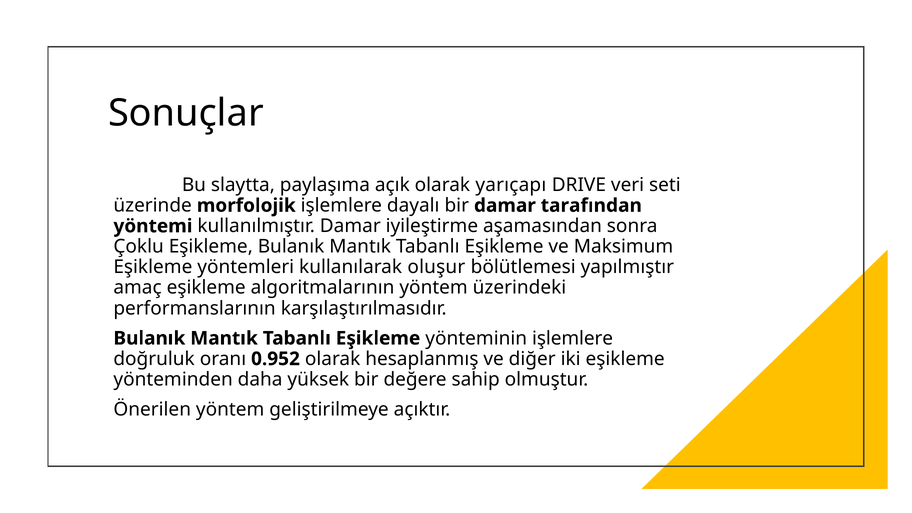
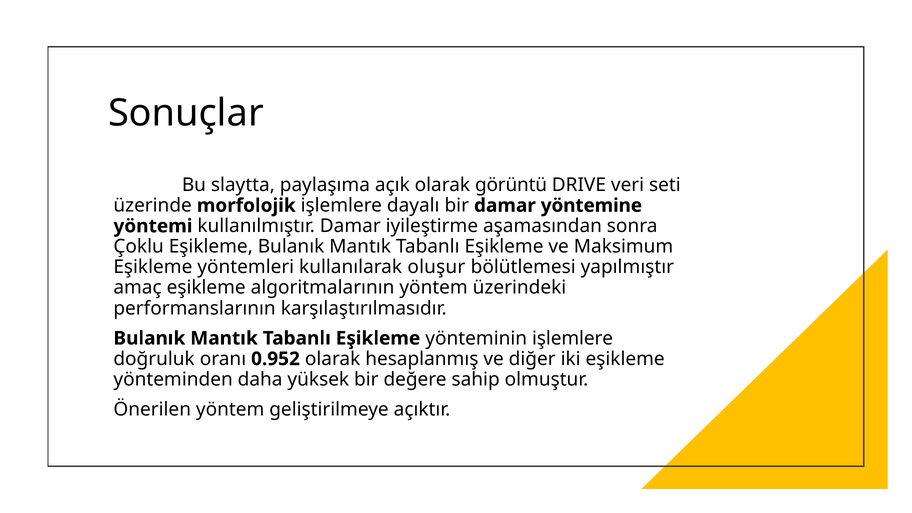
yarıçapı: yarıçapı -> görüntü (511, 185)
tarafından: tarafından -> yöntemine (591, 206)
